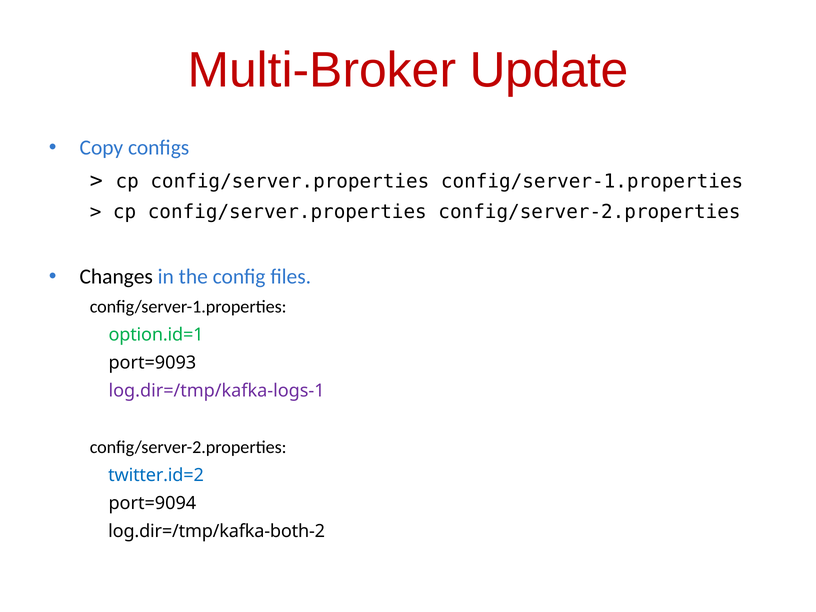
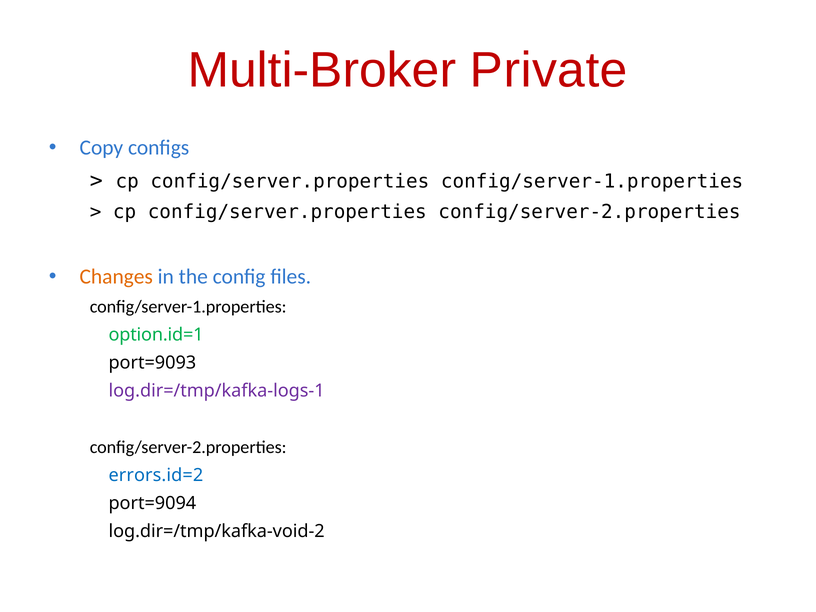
Update: Update -> Private (549, 70)
Changes colour: black -> orange (116, 277)
twitter.id=2: twitter.id=2 -> errors.id=2 (156, 475)
log.dir=/tmp/kafka-both-2: log.dir=/tmp/kafka-both-2 -> log.dir=/tmp/kafka-void-2 (217, 531)
